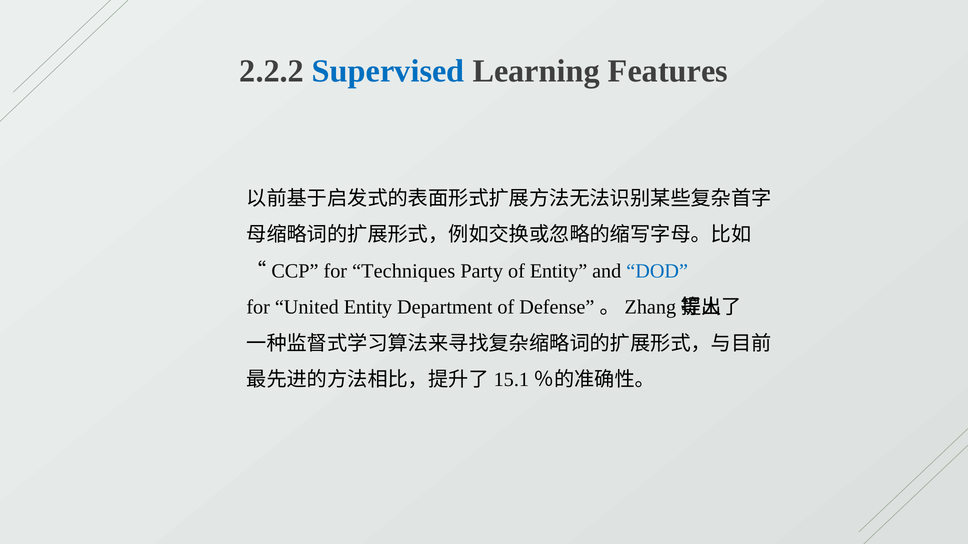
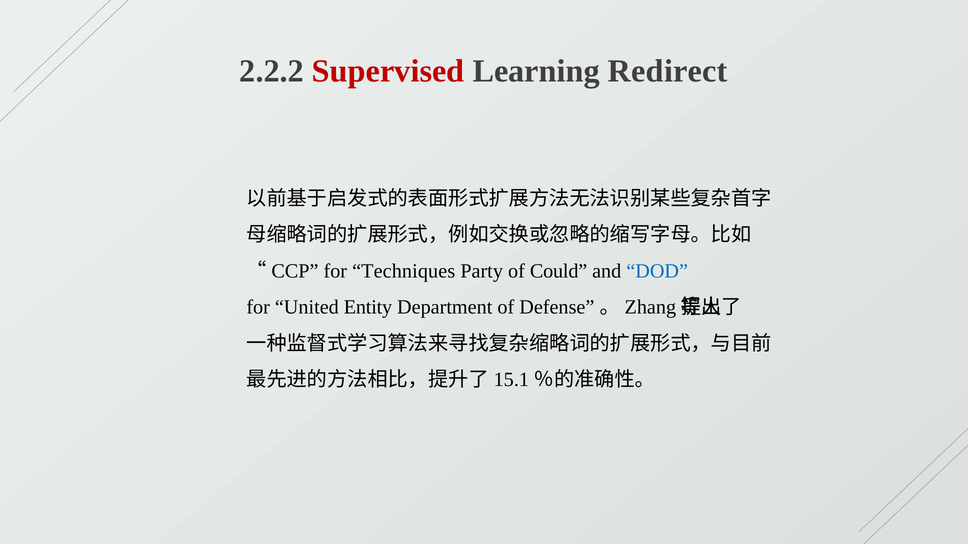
Supervised colour: blue -> red (388, 71)
Features: Features -> Redirect (668, 71)
of Entity: Entity -> Could (559, 271)
